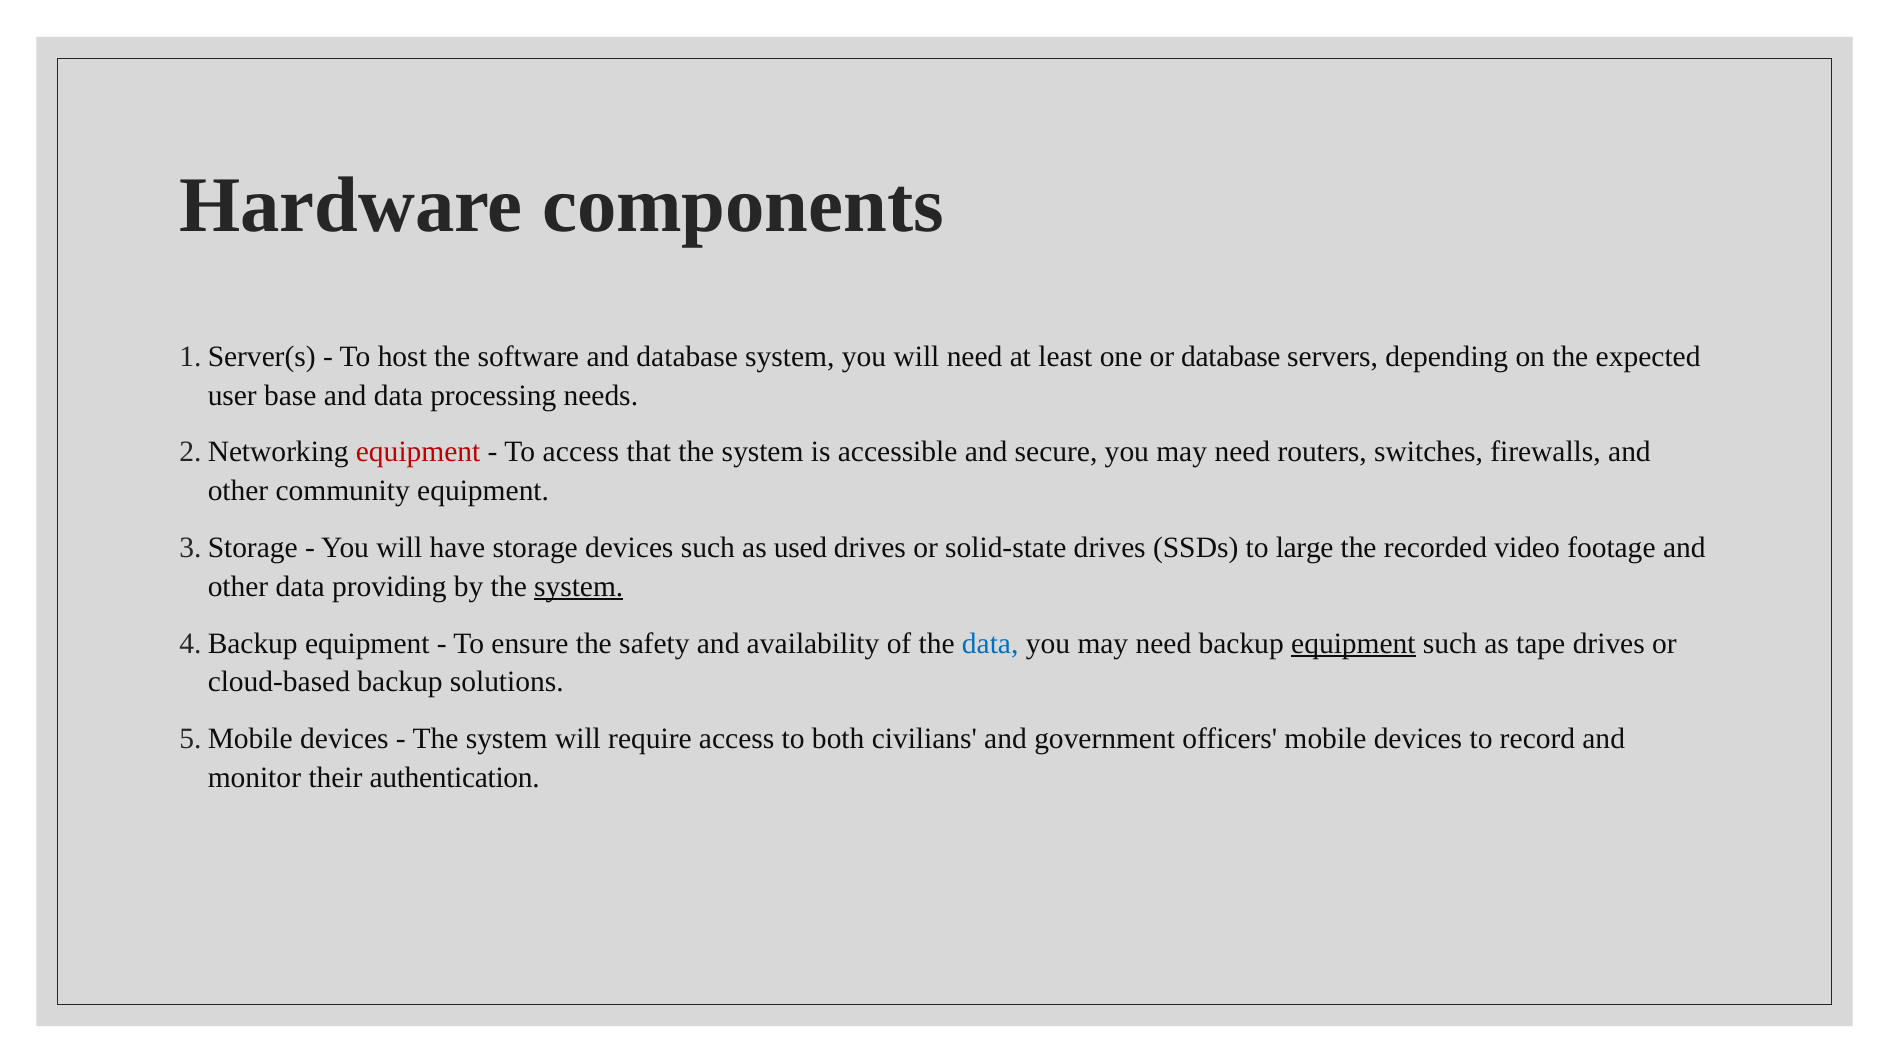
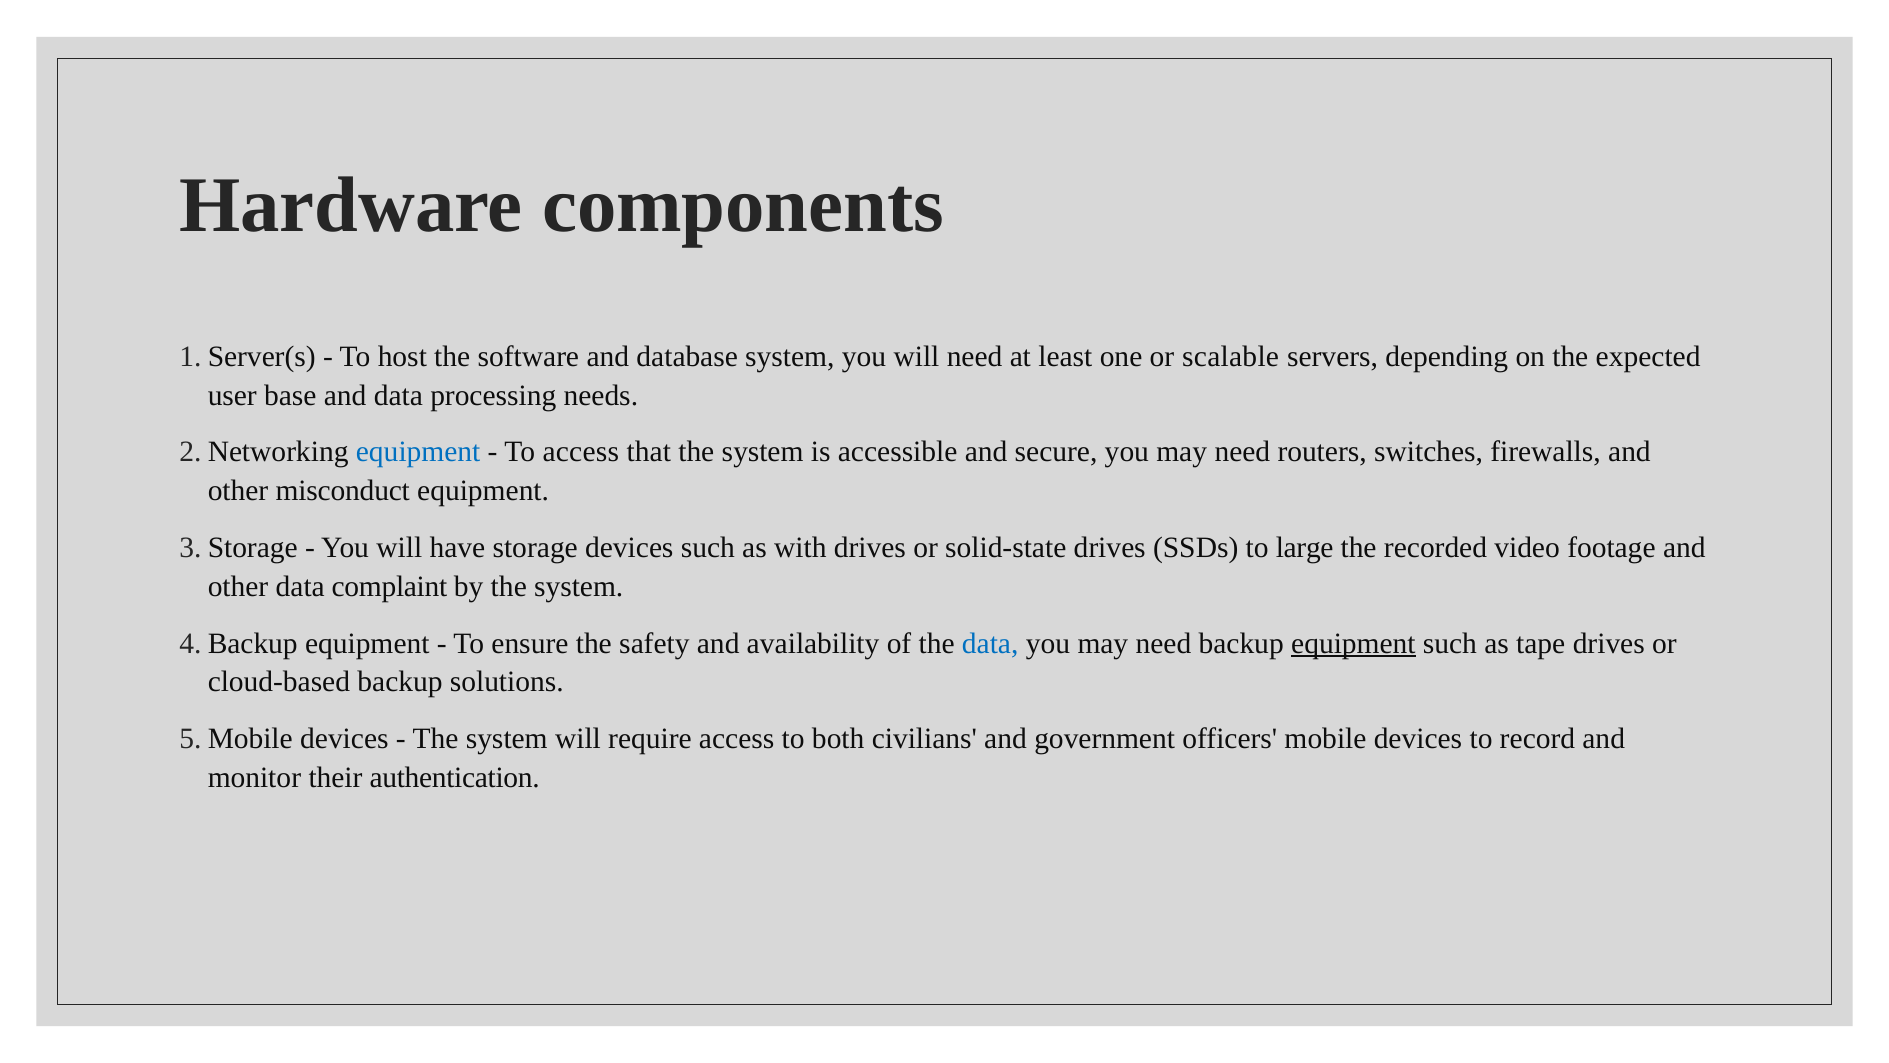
or database: database -> scalable (1231, 356)
equipment colour: red -> blue (418, 452)
community: community -> misconduct (343, 491)
used: used -> with (800, 547)
providing: providing -> complaint (389, 586)
system underline: present -> none (579, 586)
